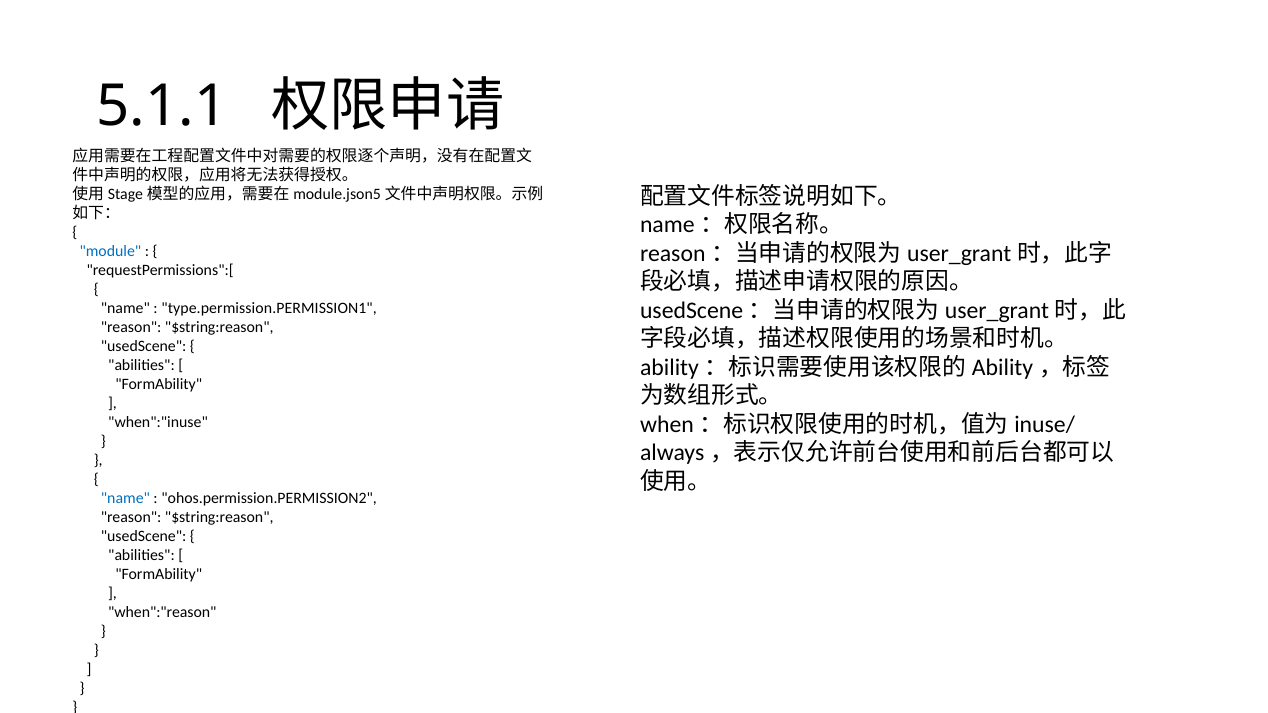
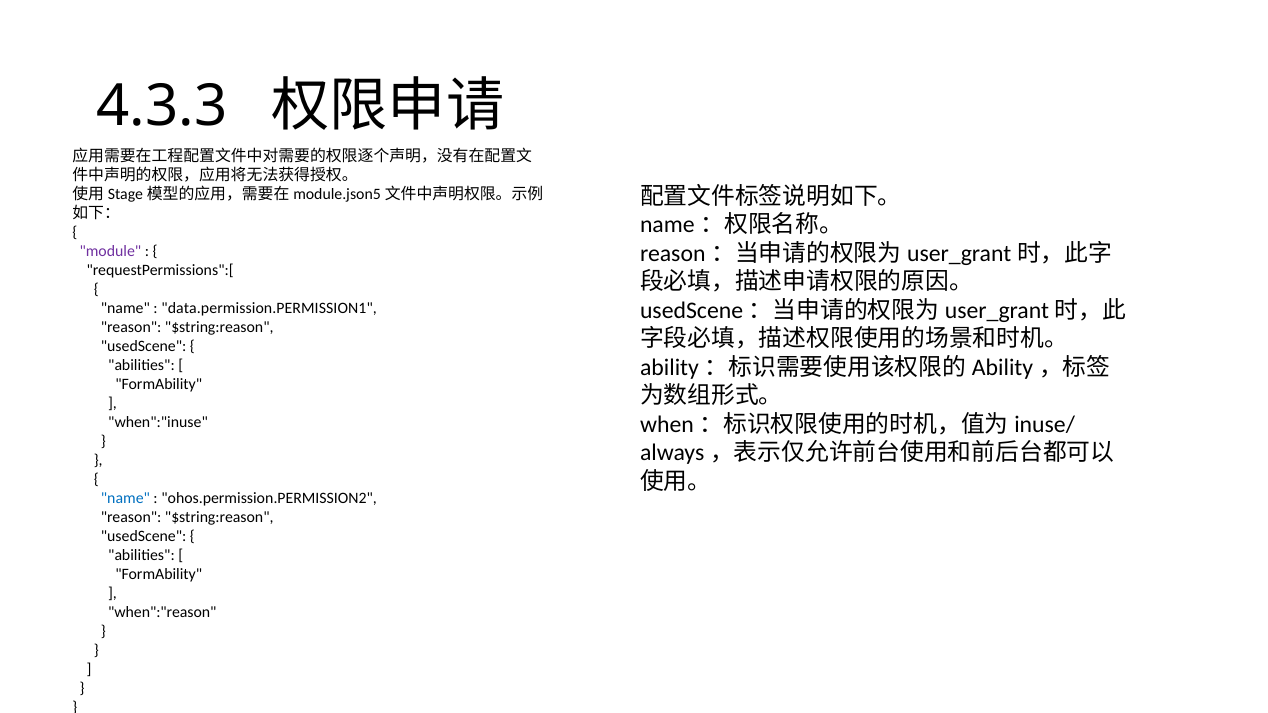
5.1.1: 5.1.1 -> 4.3.3 (162, 107)
module colour: blue -> purple (110, 251)
type.permission.PERMISSION1: type.permission.PERMISSION1 -> data.permission.PERMISSION1 (269, 308)
